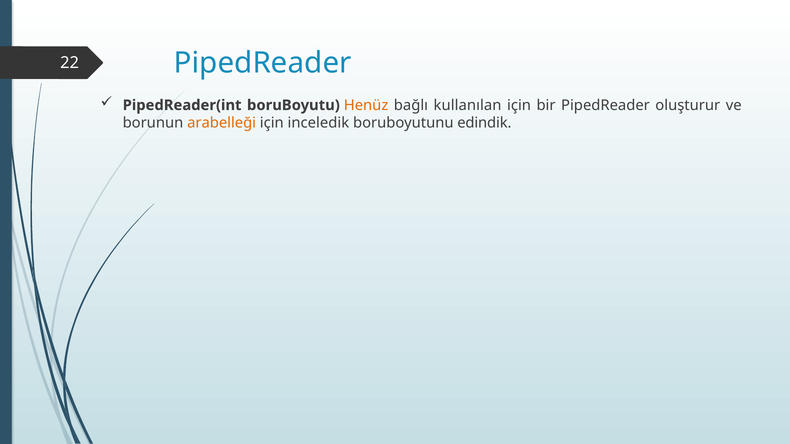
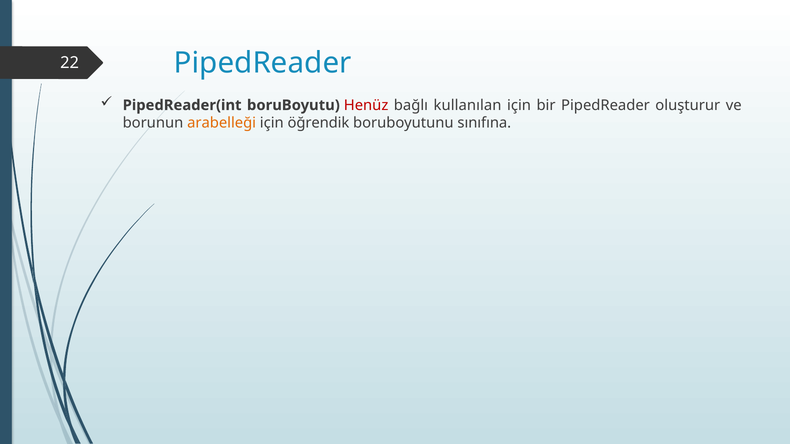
Henüz colour: orange -> red (366, 105)
inceledik: inceledik -> öğrendik (318, 123)
edindik: edindik -> sınıfına (484, 123)
